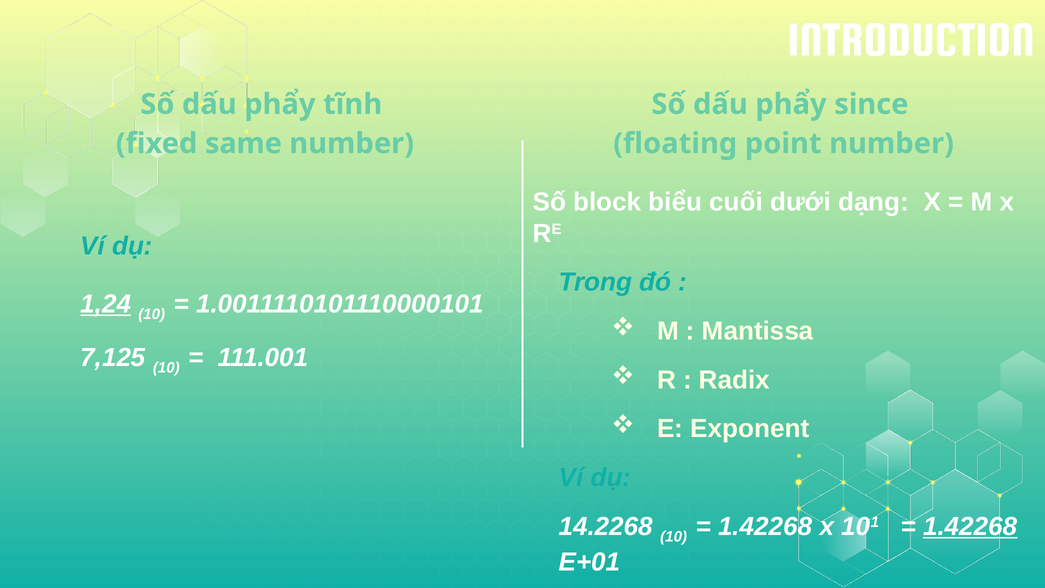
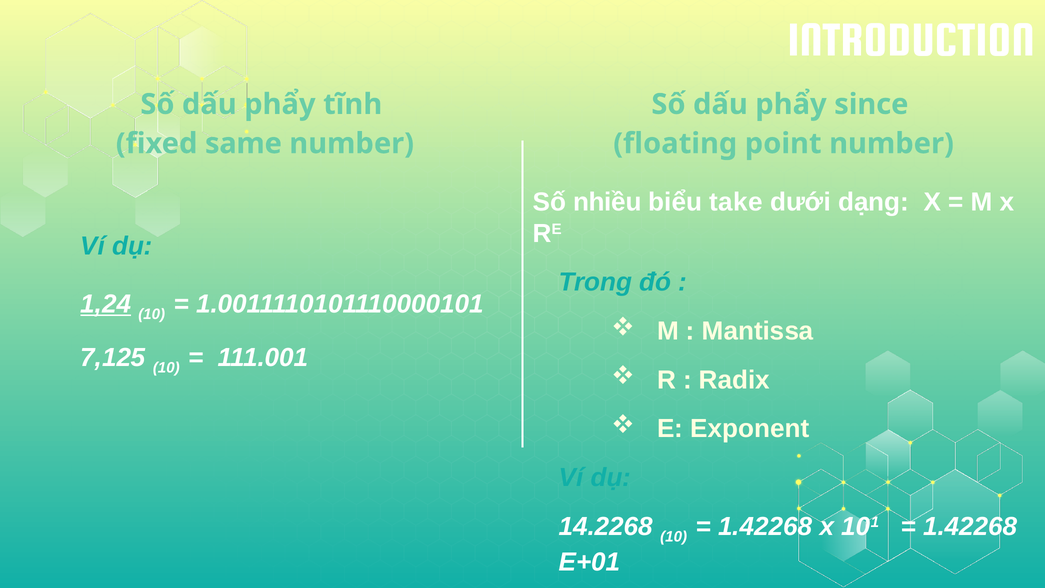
block: block -> nhiều (607, 202)
cuối: cuối -> take (736, 202)
1.42268 underline: present -> none (970, 526)
